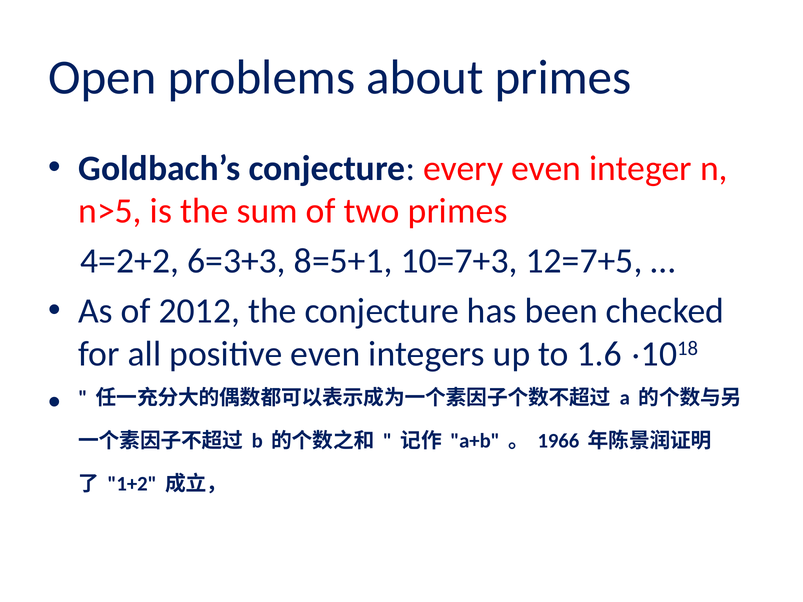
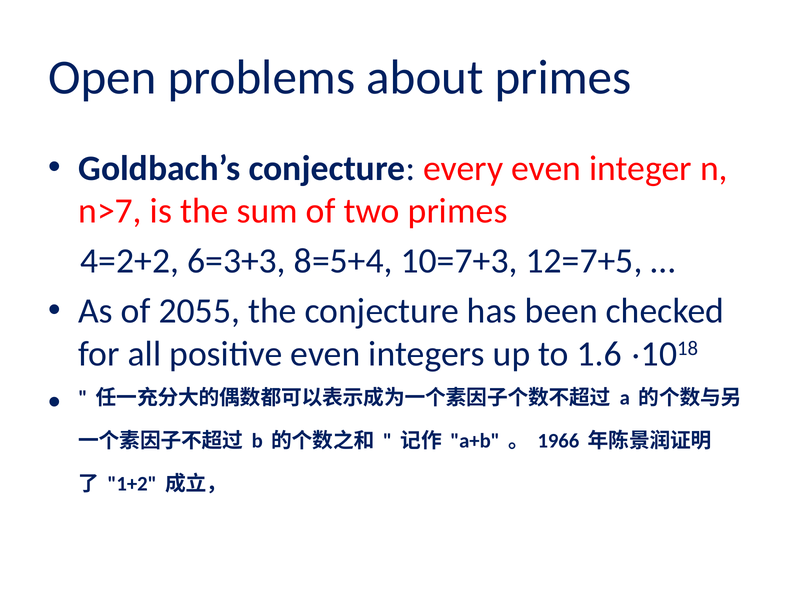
n>5: n>5 -> n>7 (110, 211)
8=5+1: 8=5+1 -> 8=5+4 (343, 261)
2012: 2012 -> 2055 (199, 311)
